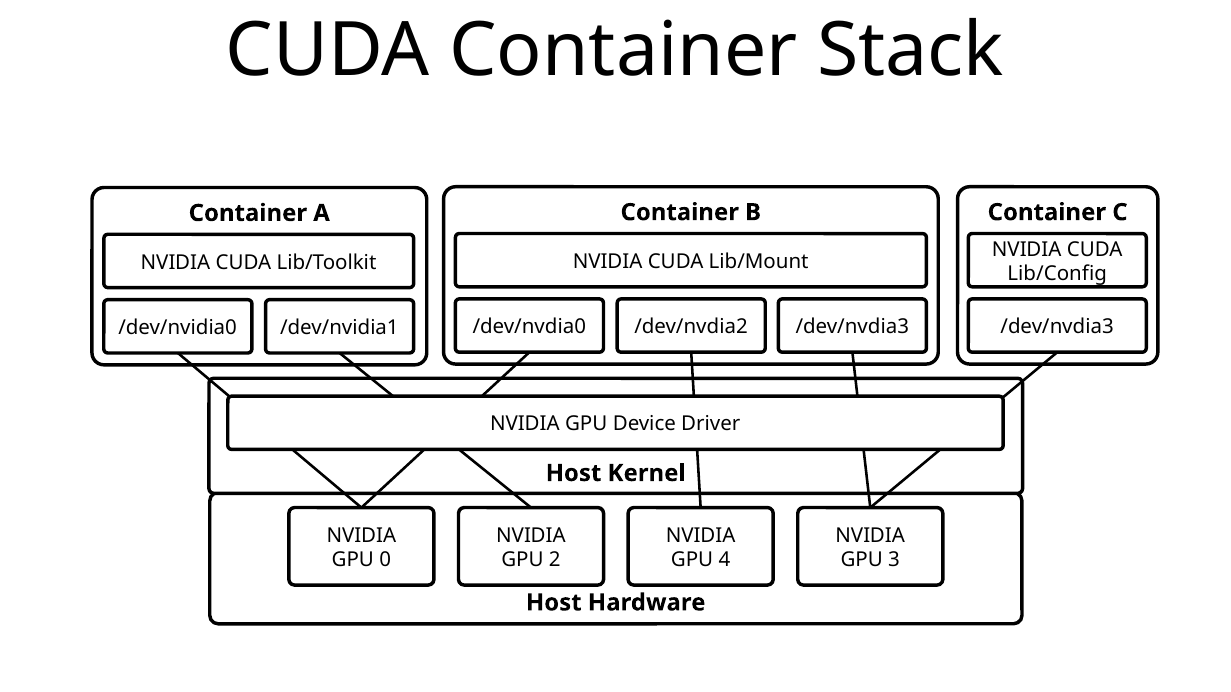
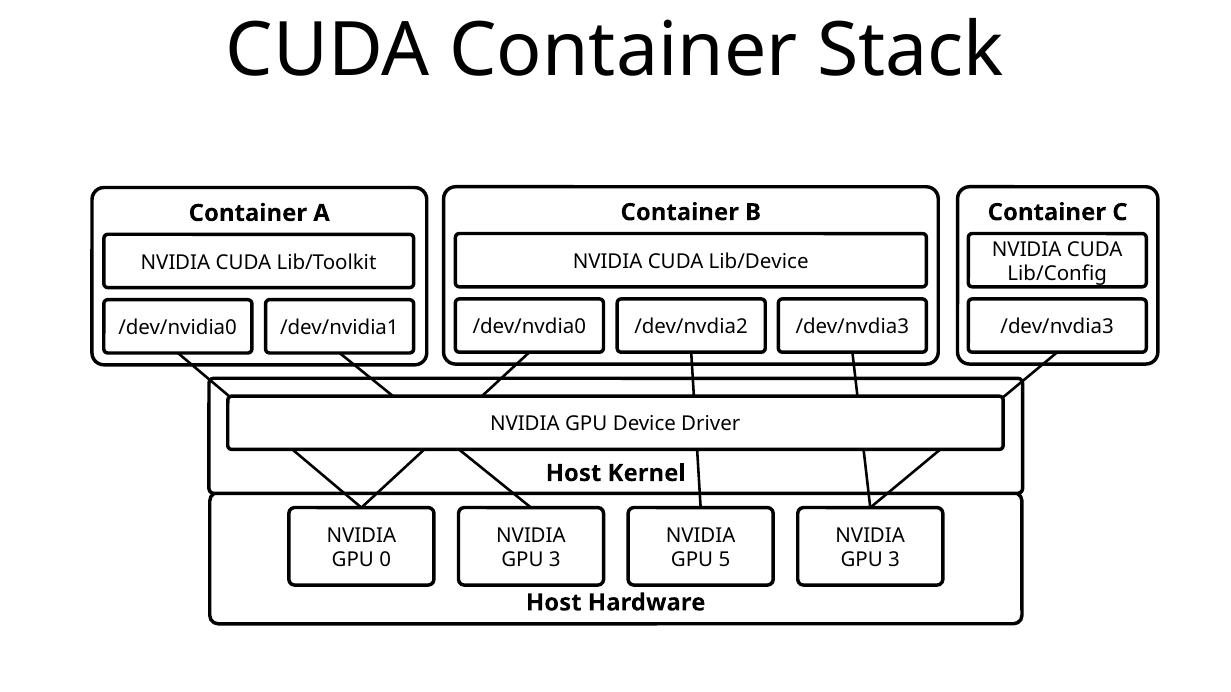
Lib/Mount: Lib/Mount -> Lib/Device (759, 262)
2: 2 -> 3 (555, 560)
4: 4 -> 5 (724, 560)
